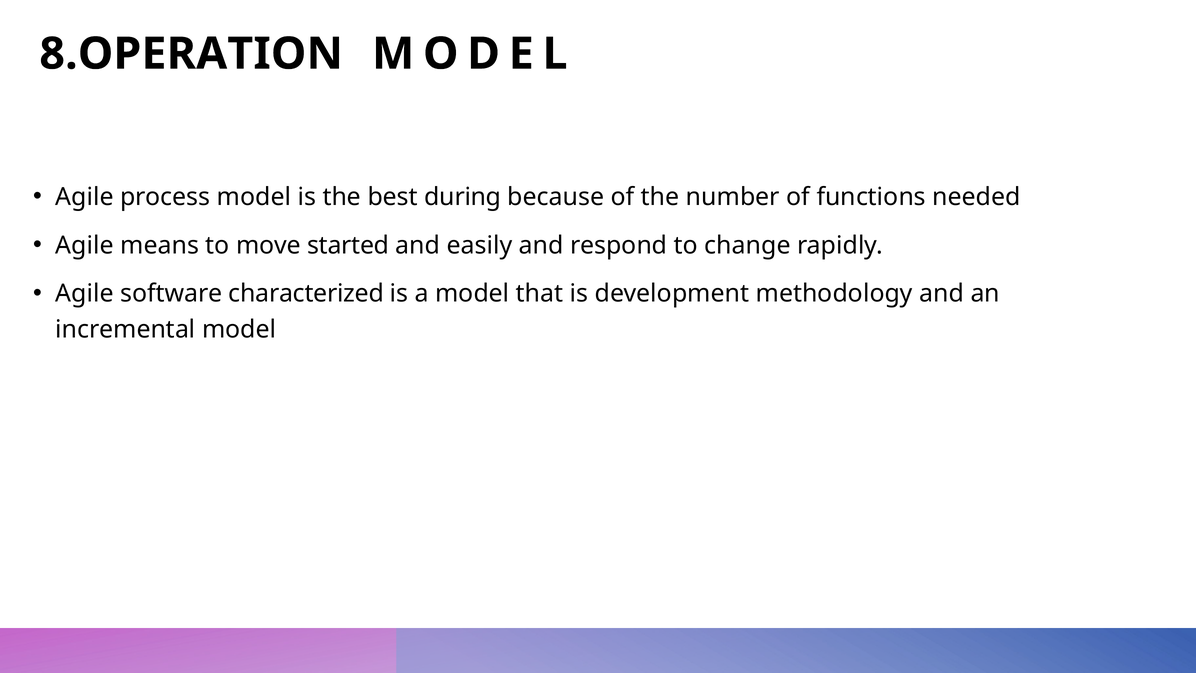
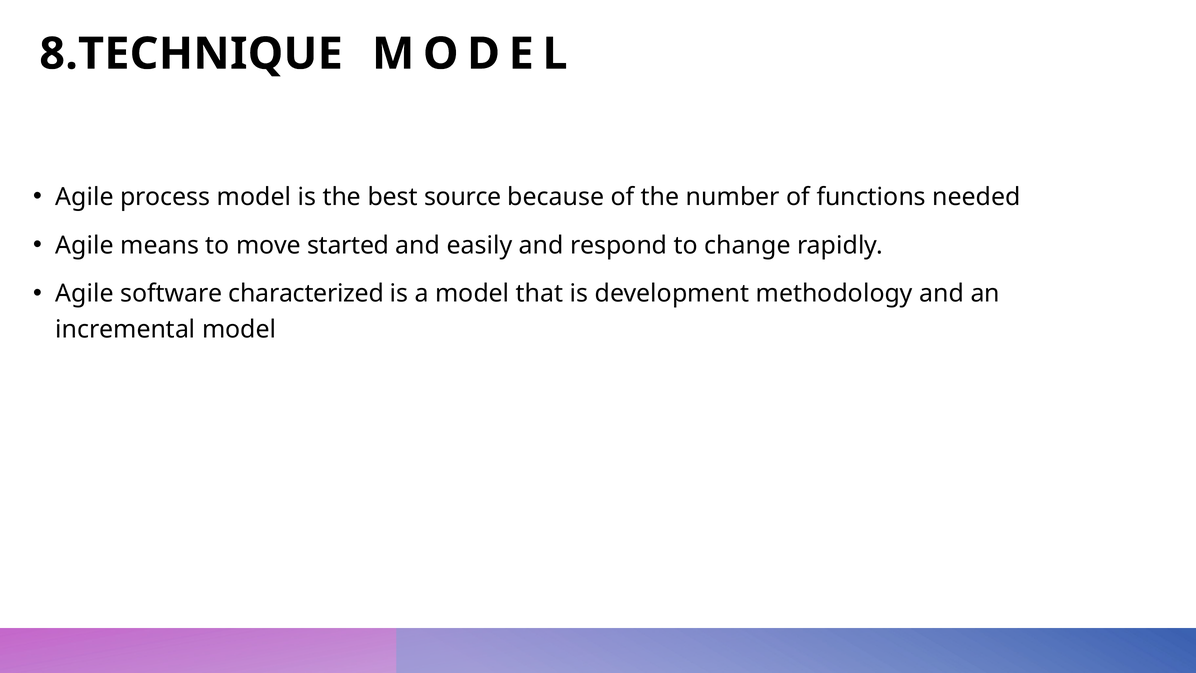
8.OPERATION: 8.OPERATION -> 8.TECHNIQUE (191, 54)
during: during -> source (463, 197)
